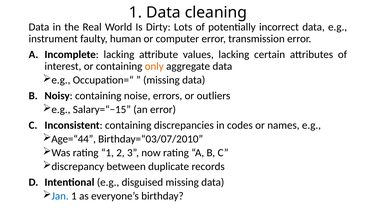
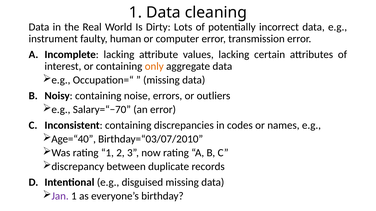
Salary=“−15: Salary=“−15 -> Salary=“−70 (102, 110)
Age=“44: Age=“44 -> Age=“40 (74, 139)
Jan colour: blue -> purple (60, 197)
